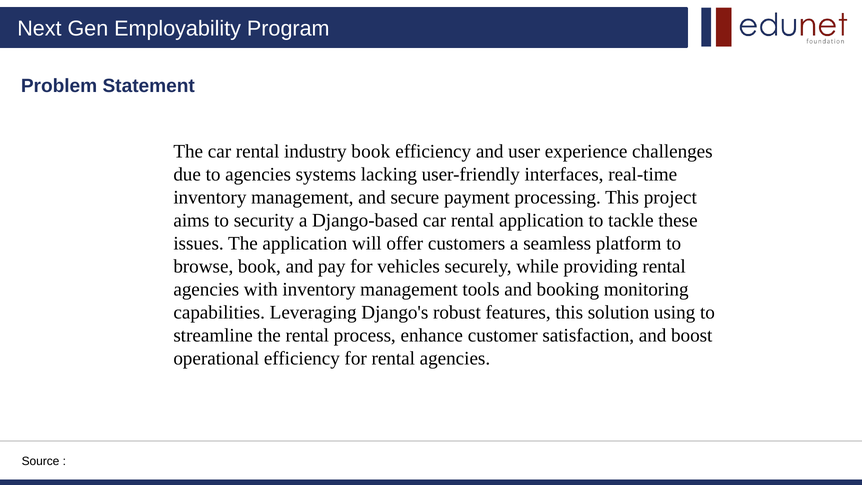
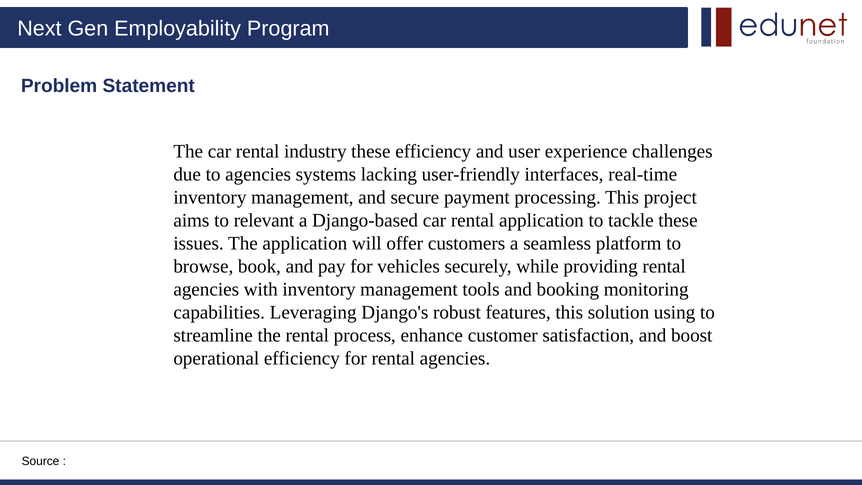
industry book: book -> these (371, 152)
security: security -> relevant (264, 220)
